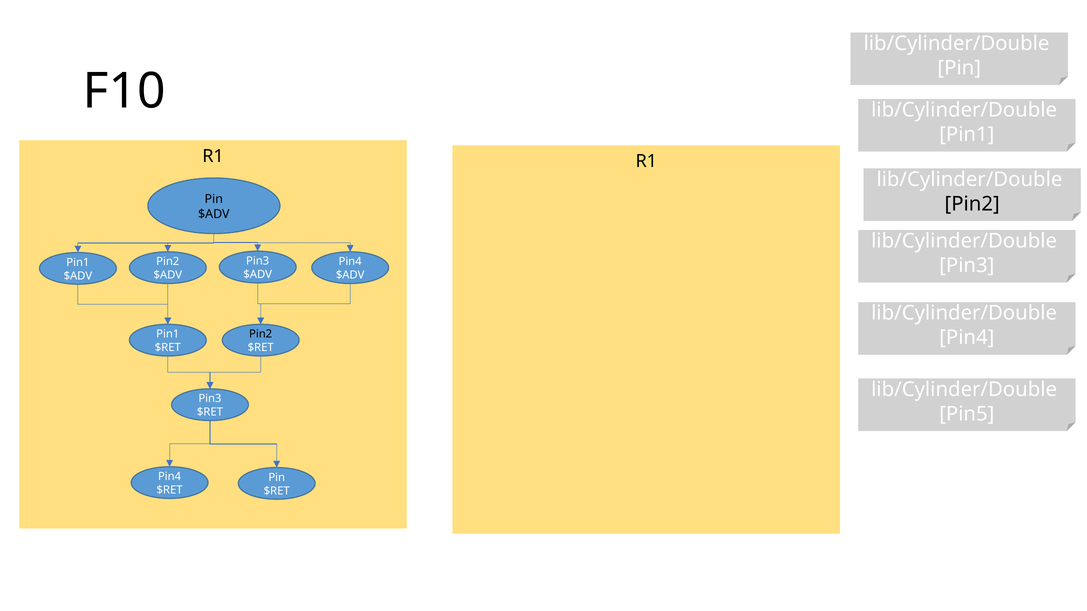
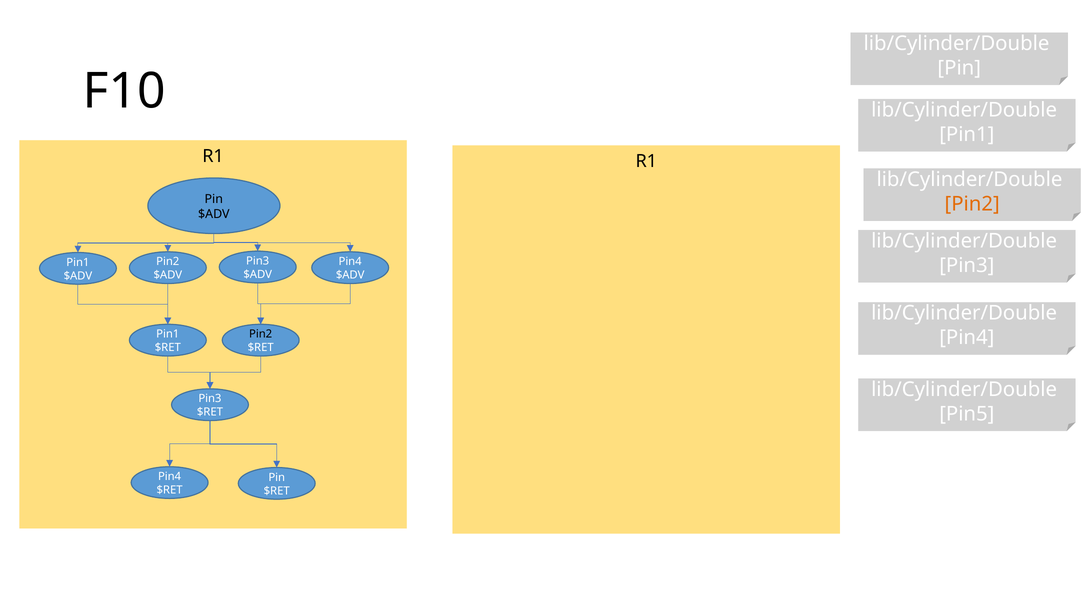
Pin2 colour: black -> orange (972, 204)
